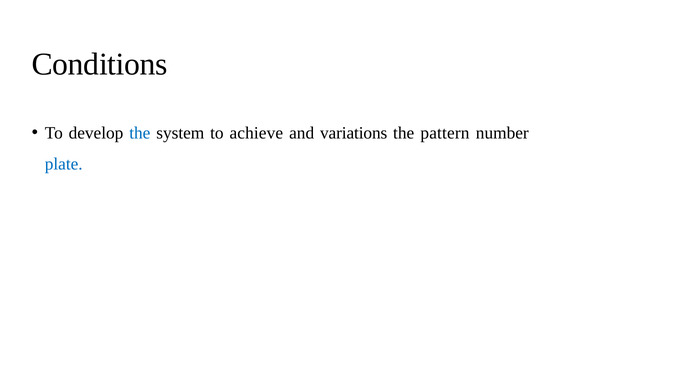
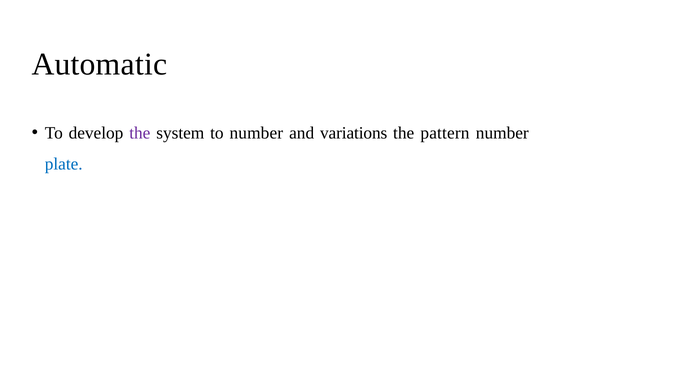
Conditions: Conditions -> Automatic (99, 65)
the colour: blue -> purple (140, 133)
to achieve: achieve -> number (256, 133)
